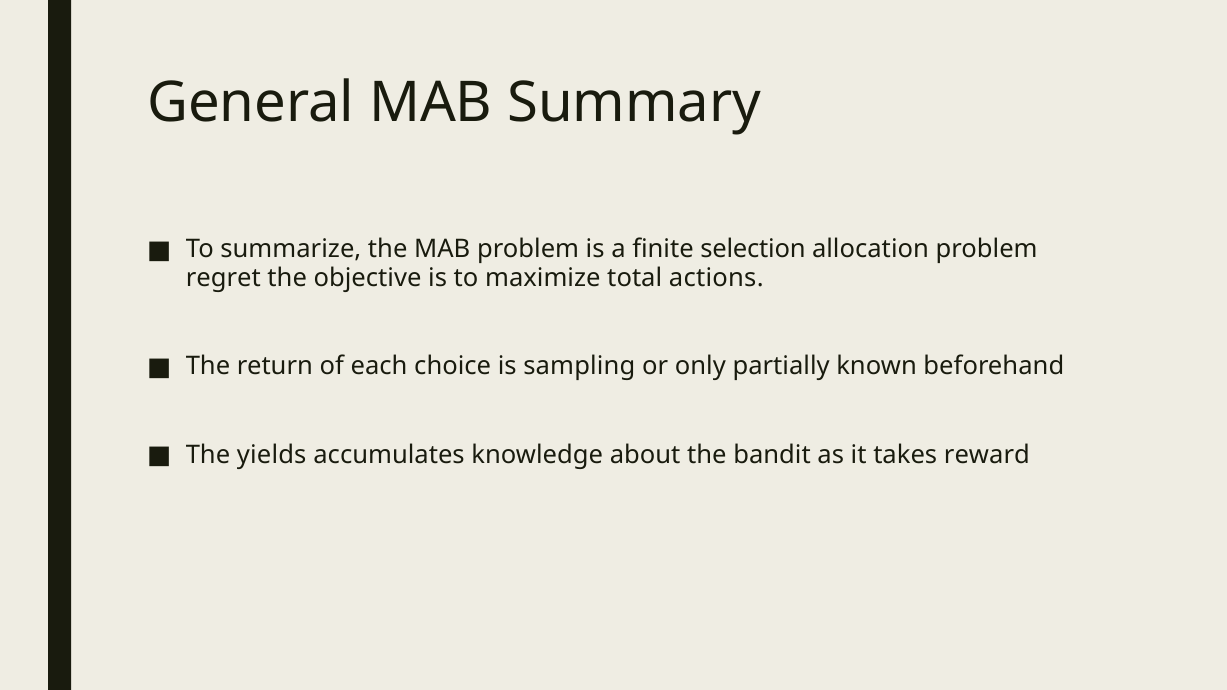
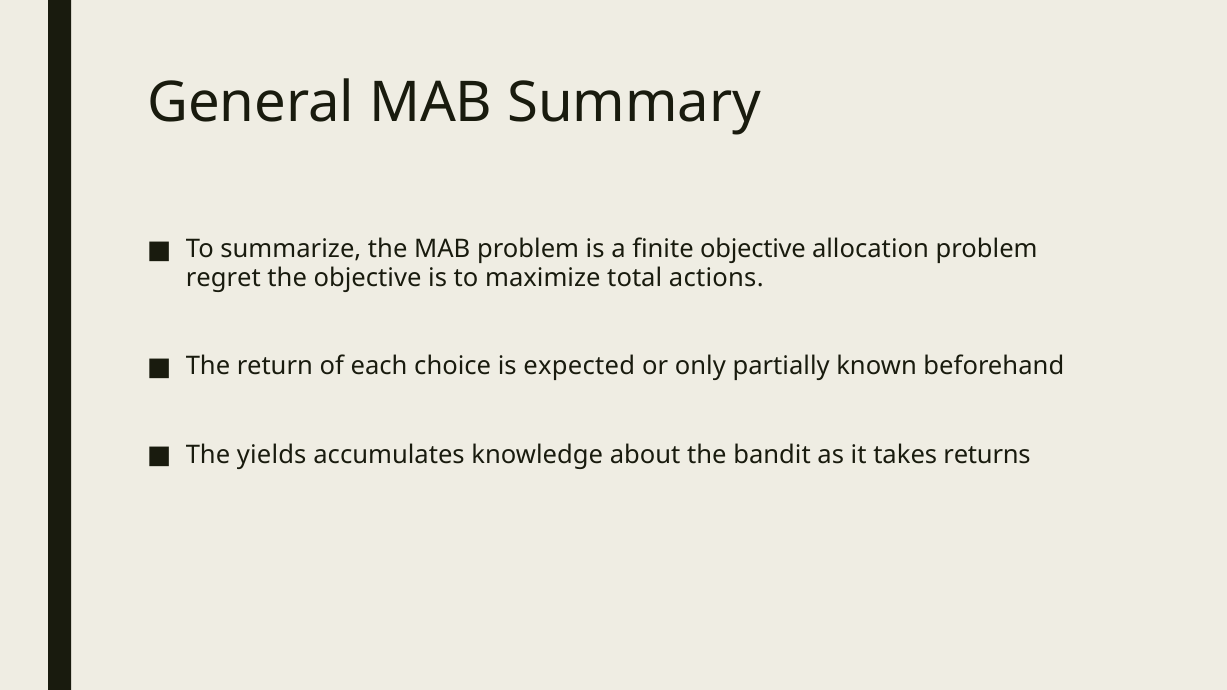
finite selection: selection -> objective (753, 249)
sampling: sampling -> expected (579, 367)
reward: reward -> returns (987, 455)
